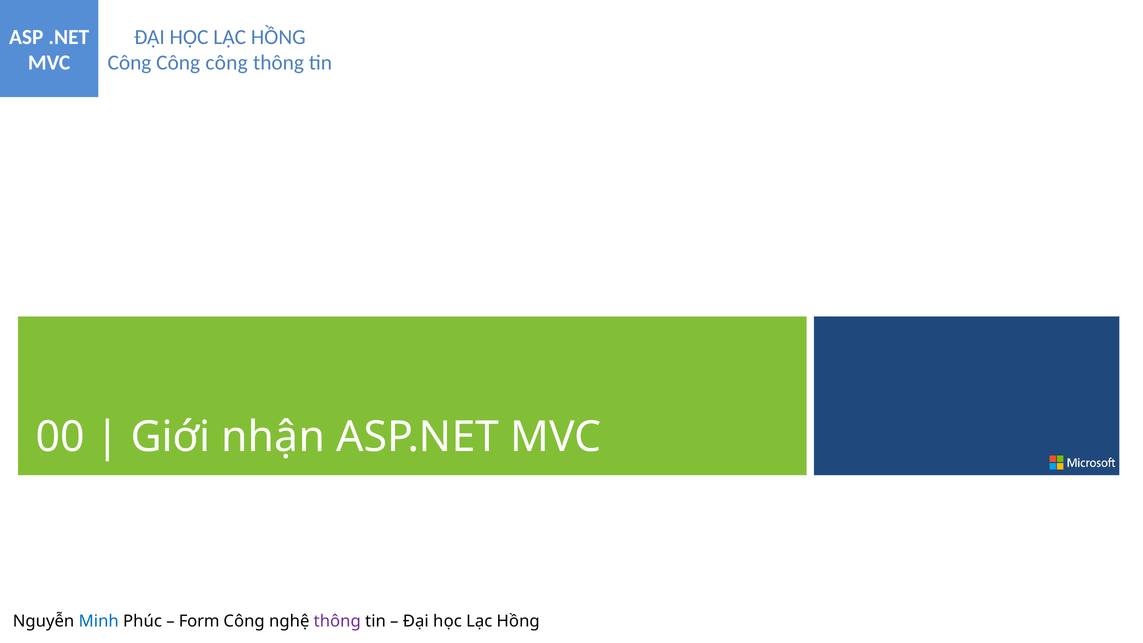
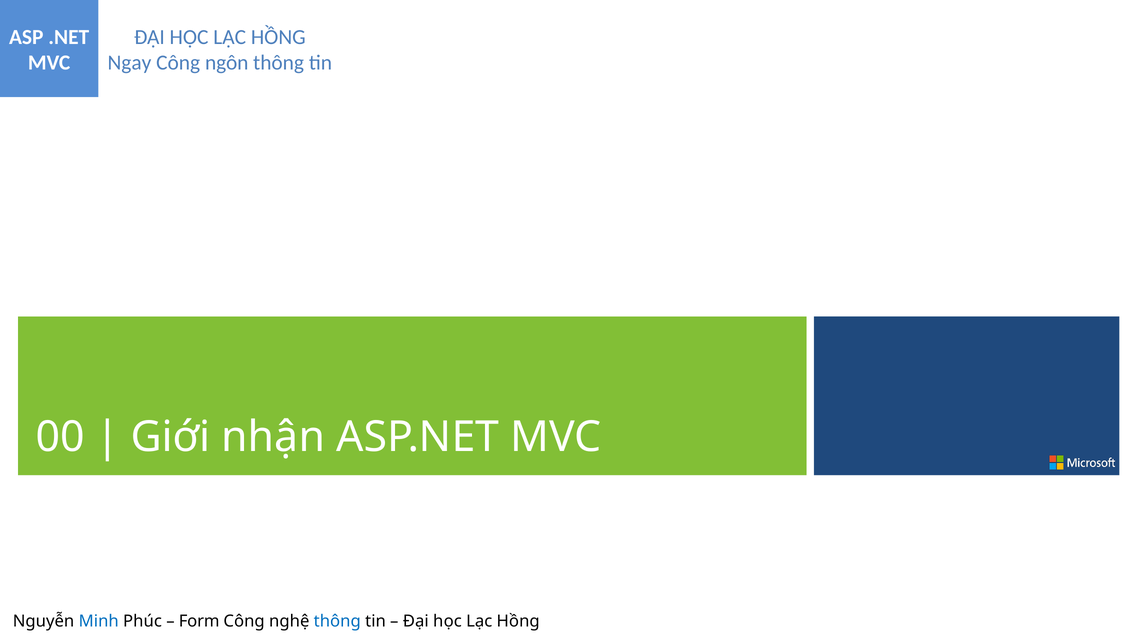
Công: Công -> Ngay (129, 63)
công: công -> ngôn (227, 63)
thông colour: purple -> blue (337, 621)
